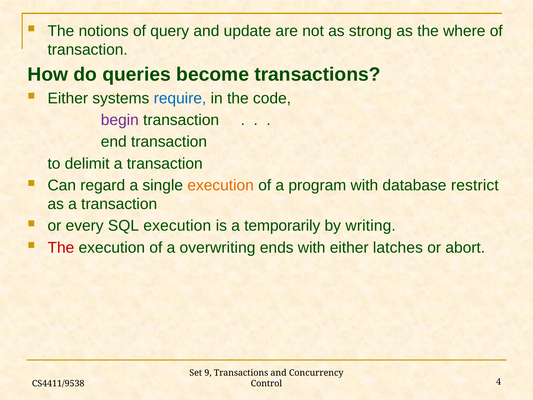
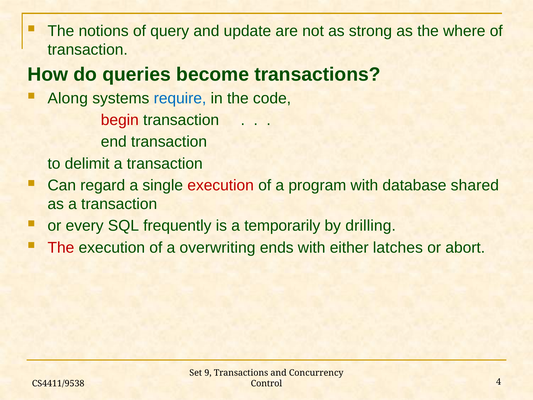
Either: Either -> Along (68, 98)
begin colour: purple -> red (120, 120)
execution colour: orange -> red (221, 185)
restrict: restrict -> shared (475, 185)
SQL execution: execution -> frequently (177, 226)
writing: writing -> drilling (371, 226)
